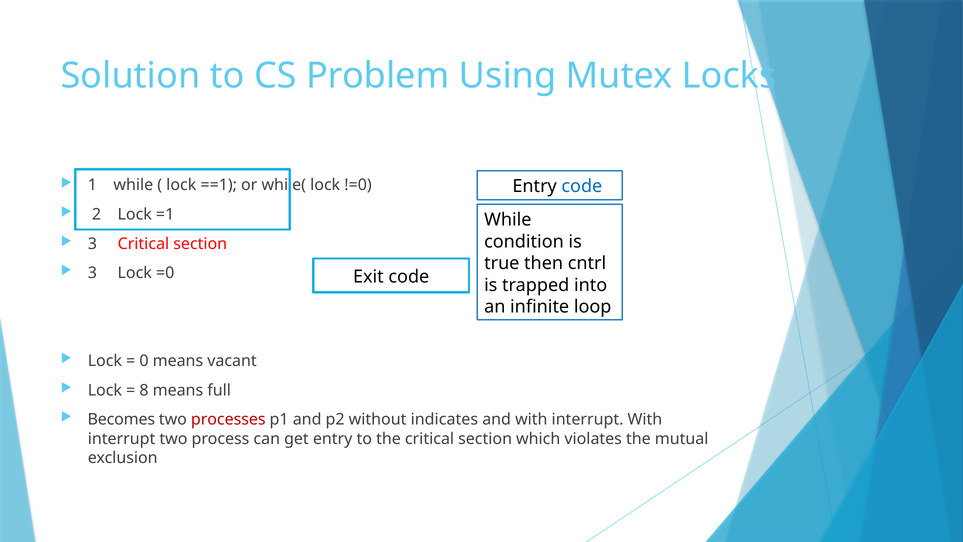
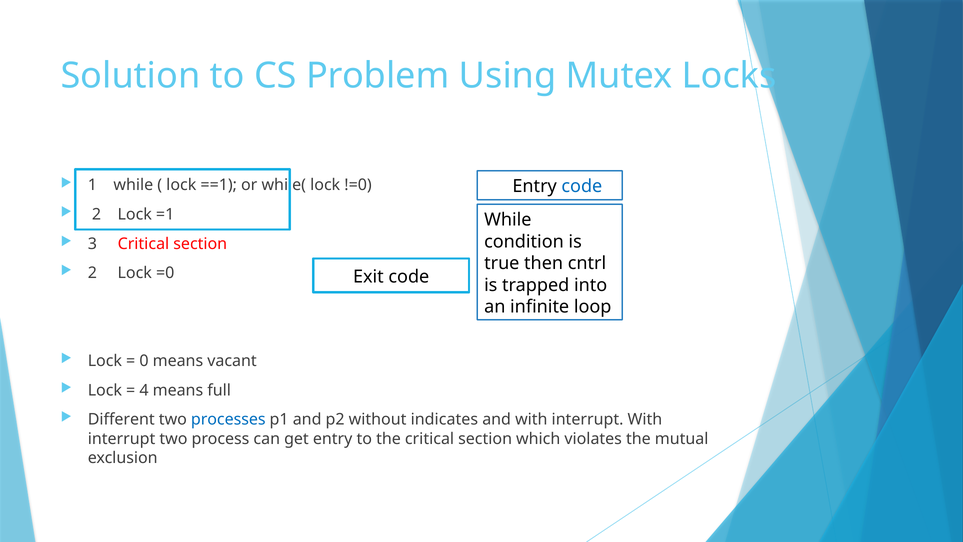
3: 3 -> 2 (92, 273)
8: 8 -> 4 (144, 390)
Becomes: Becomes -> Different (121, 419)
processes colour: red -> blue (228, 419)
